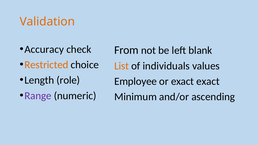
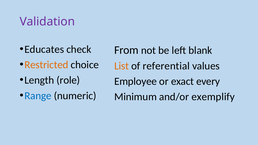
Validation colour: orange -> purple (47, 22)
Accuracy: Accuracy -> Educates (44, 49)
individuals: individuals -> referential (166, 66)
exact exact: exact -> every (208, 81)
Range colour: purple -> blue (38, 96)
ascending: ascending -> exemplify (213, 97)
